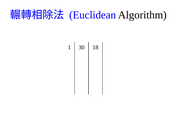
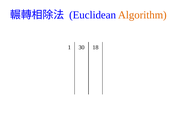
Algorithm colour: black -> orange (142, 15)
